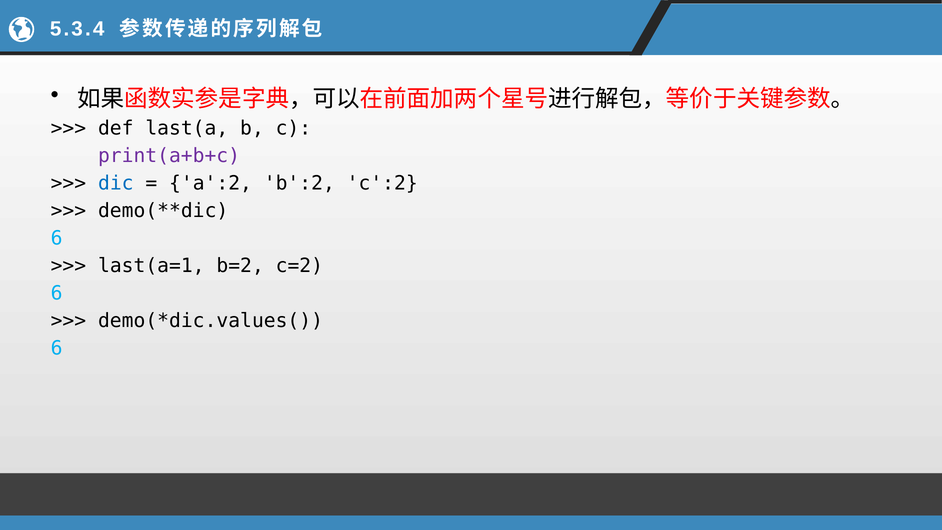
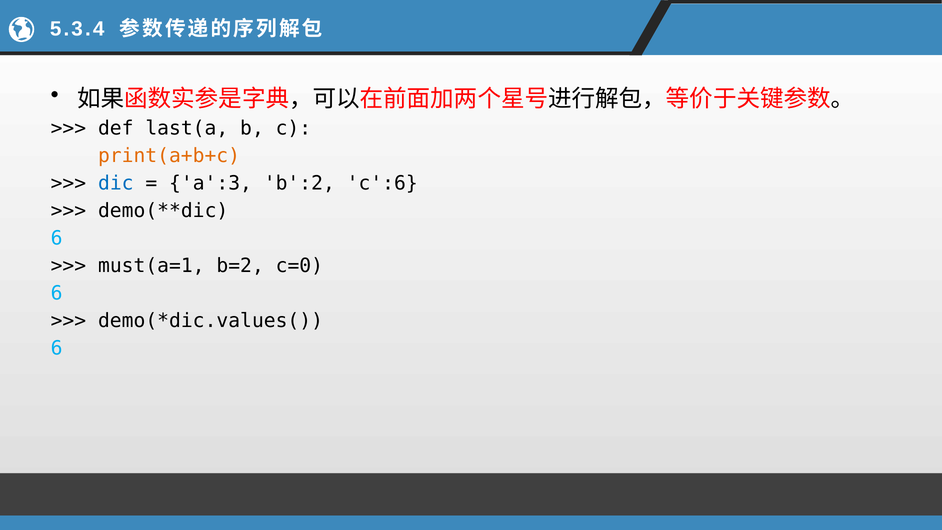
print(a+b+c colour: purple -> orange (169, 156)
a':2: a':2 -> a':3 (211, 183)
c':2: c':2 -> c':6 (382, 183)
last(a=1: last(a=1 -> must(a=1 (151, 266)
c=2: c=2 -> c=0 (299, 266)
